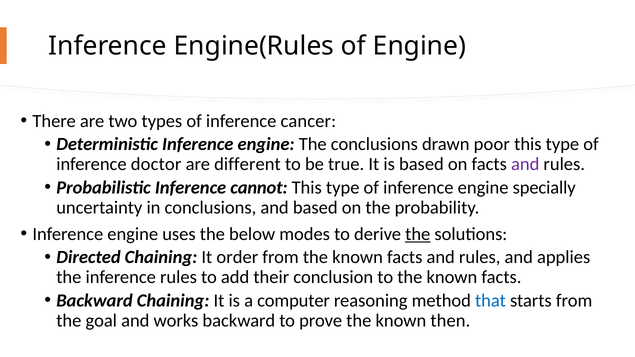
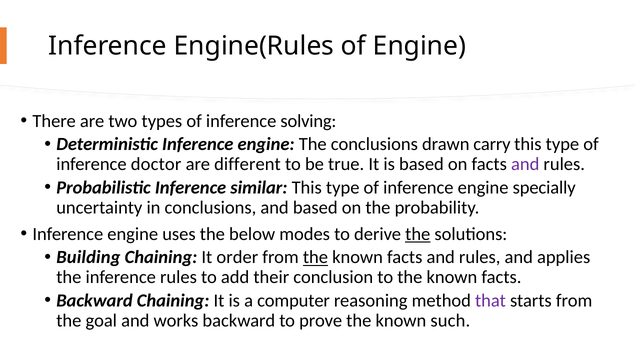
cancer: cancer -> solving (308, 121)
poor: poor -> carry (492, 144)
cannot: cannot -> similar (259, 188)
Directed: Directed -> Building (88, 257)
the underline: none -> present (315, 257)
that colour: blue -> purple (490, 301)
then: then -> such (450, 321)
